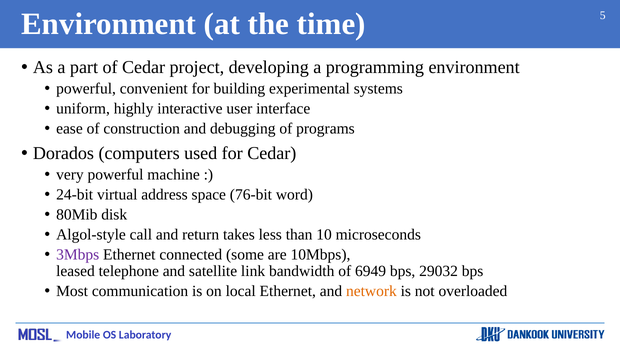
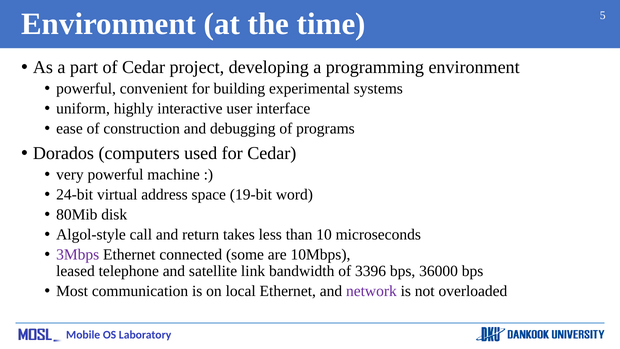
76-bit: 76-bit -> 19-bit (251, 195)
6949: 6949 -> 3396 (371, 271)
29032: 29032 -> 36000 (439, 271)
network colour: orange -> purple (371, 291)
